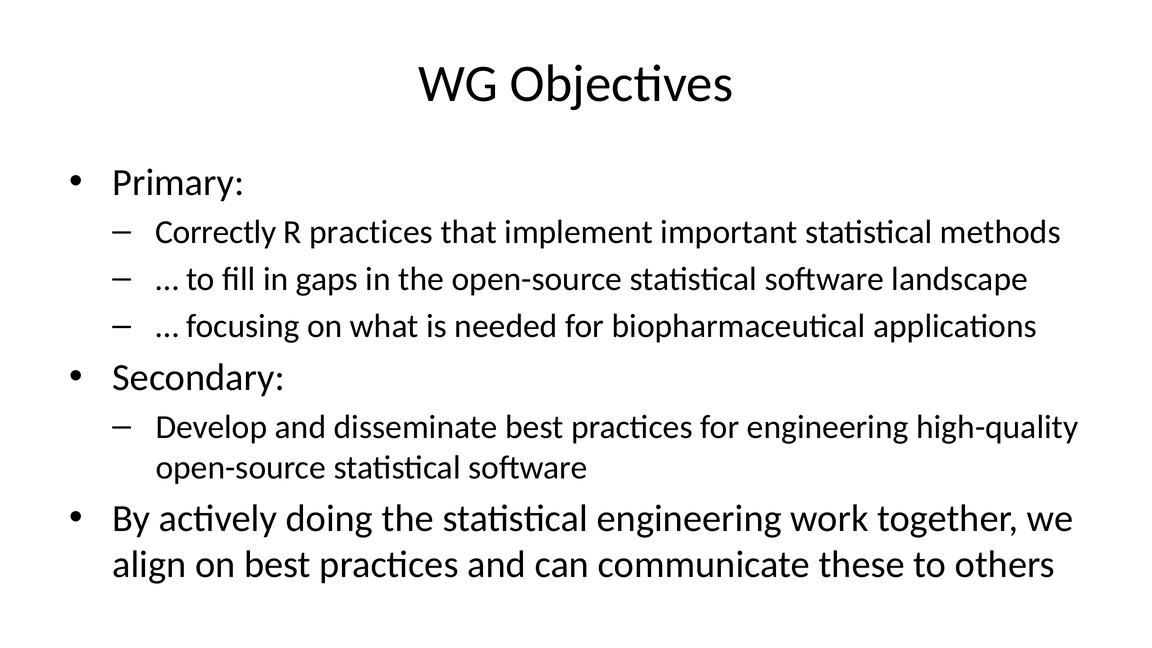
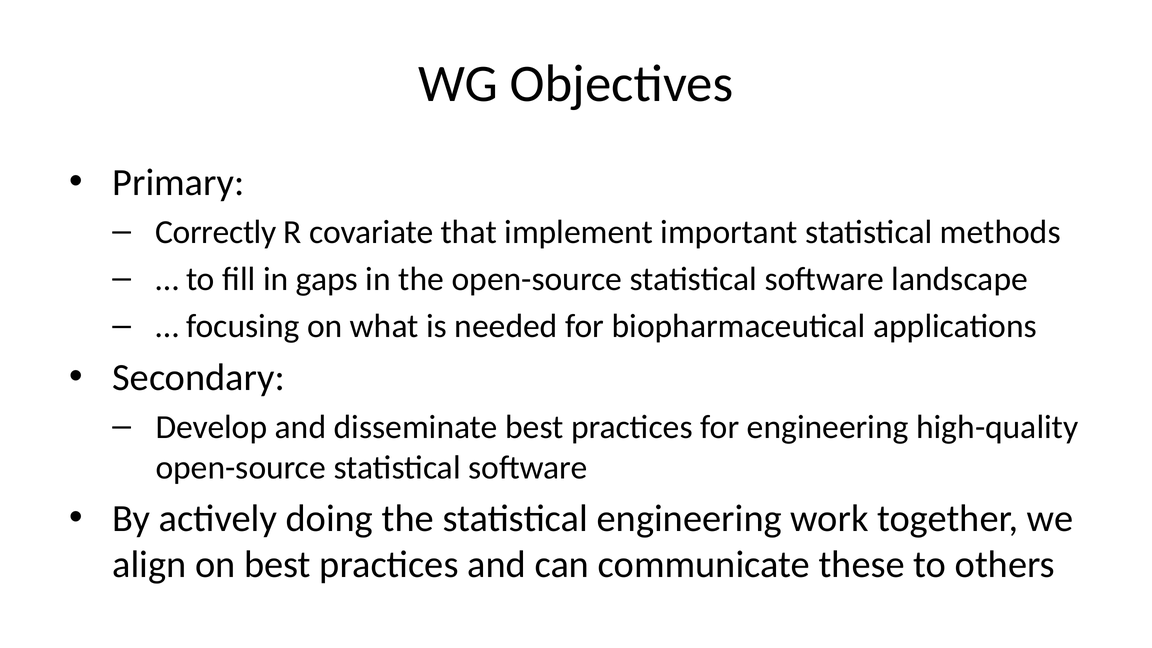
R practices: practices -> covariate (371, 232)
